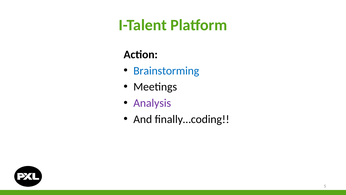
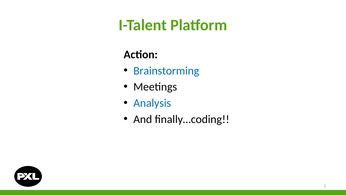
Analysis colour: purple -> blue (152, 103)
